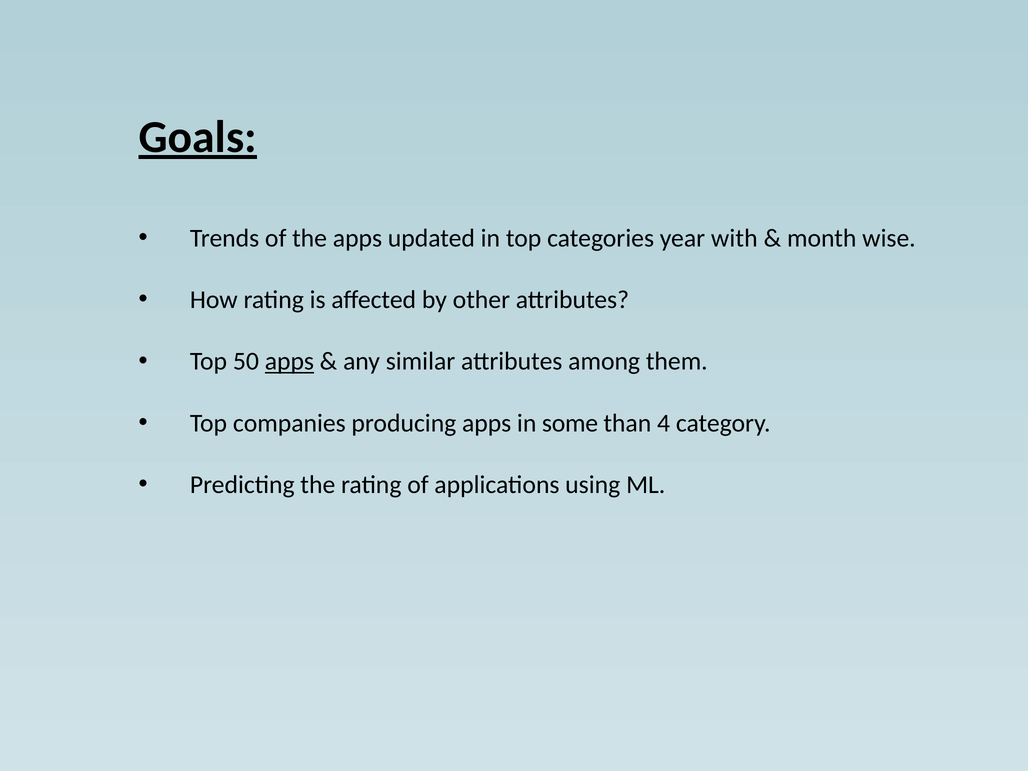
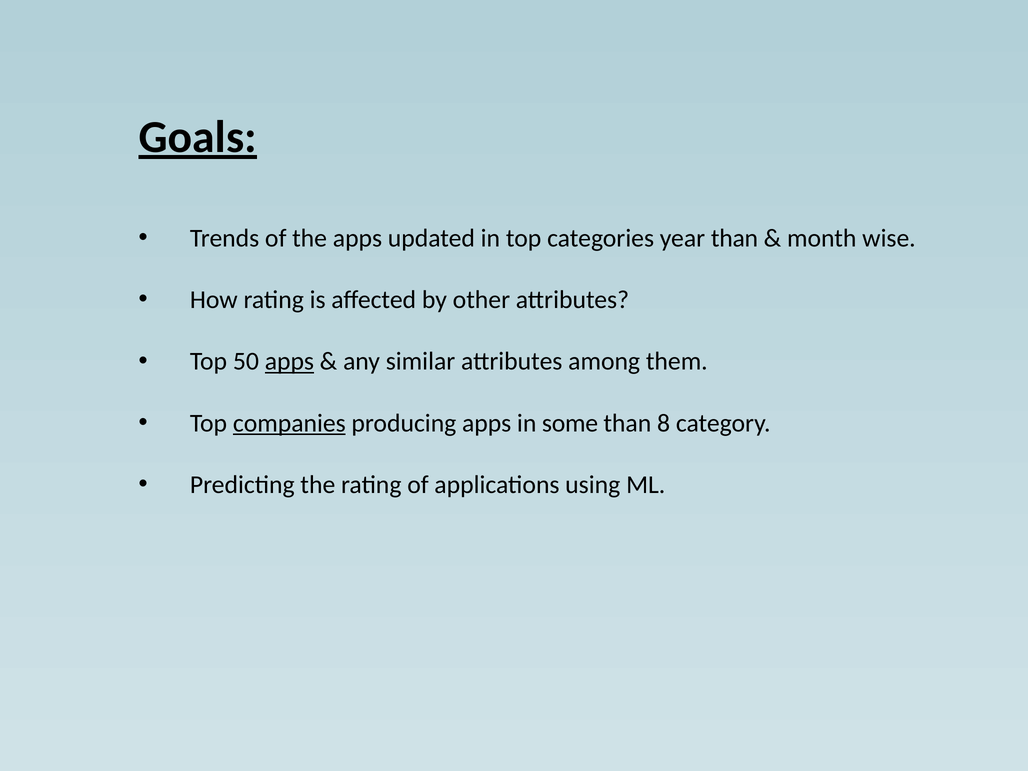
year with: with -> than (735, 238)
companies underline: none -> present (289, 423)
4: 4 -> 8 (664, 423)
